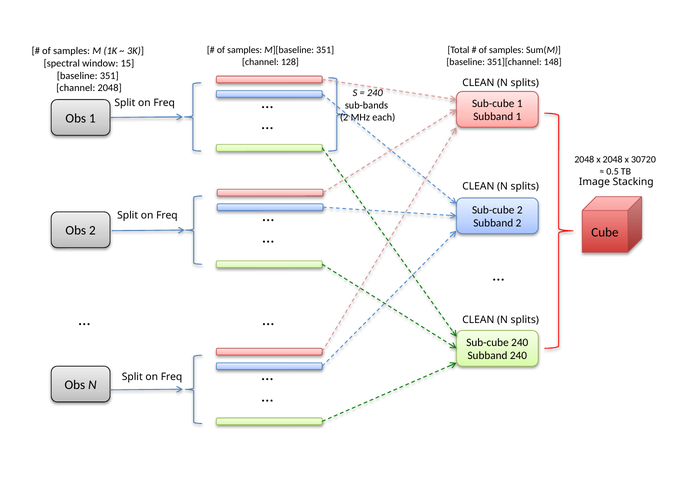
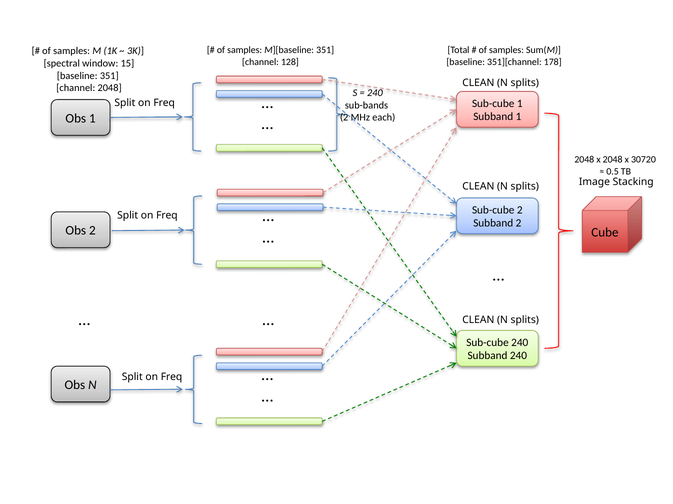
148: 148 -> 178 (553, 62)
